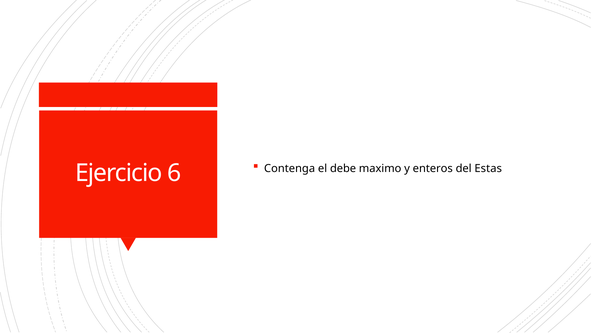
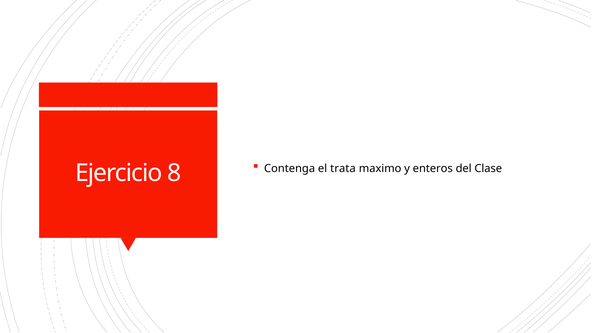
6: 6 -> 8 (174, 173)
debe: debe -> trata (343, 169)
Estas: Estas -> Clase (488, 169)
